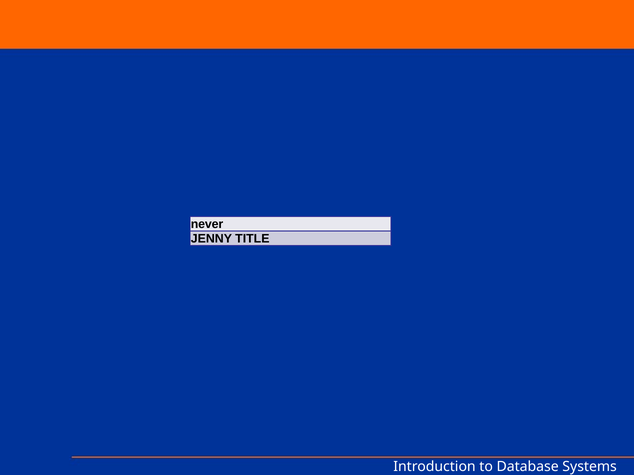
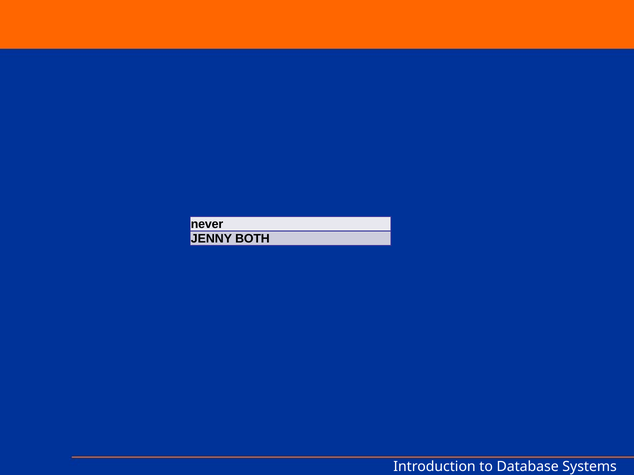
TITLE: TITLE -> BOTH (252, 239)
